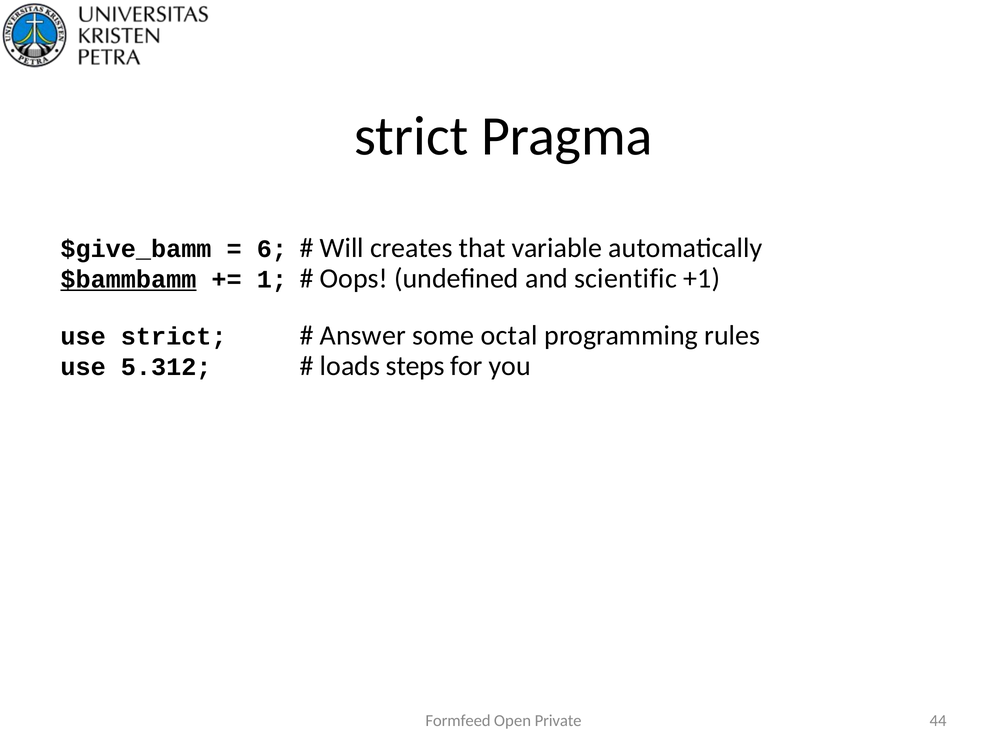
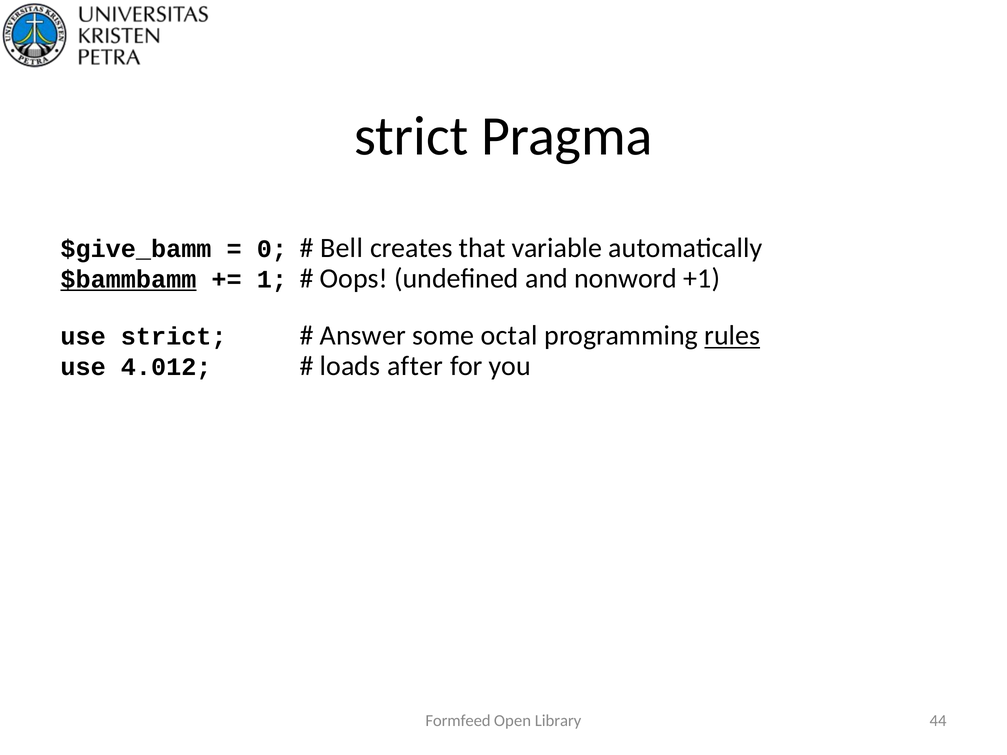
6: 6 -> 0 (272, 249)
Will: Will -> Bell (342, 248)
scientific: scientific -> nonword (626, 278)
rules underline: none -> present (732, 336)
5.312: 5.312 -> 4.012 (166, 367)
steps: steps -> after (415, 366)
Private: Private -> Library (558, 721)
